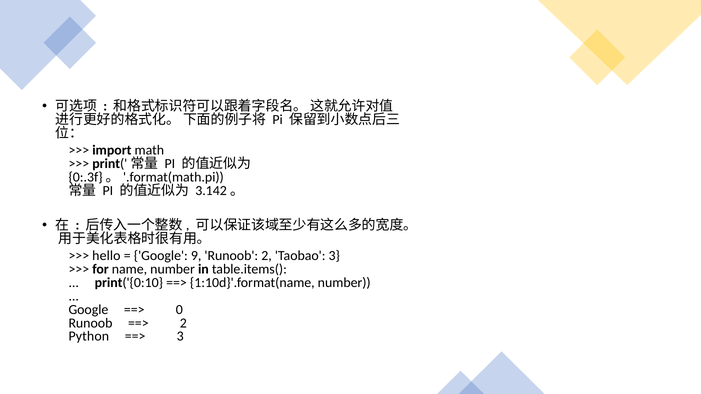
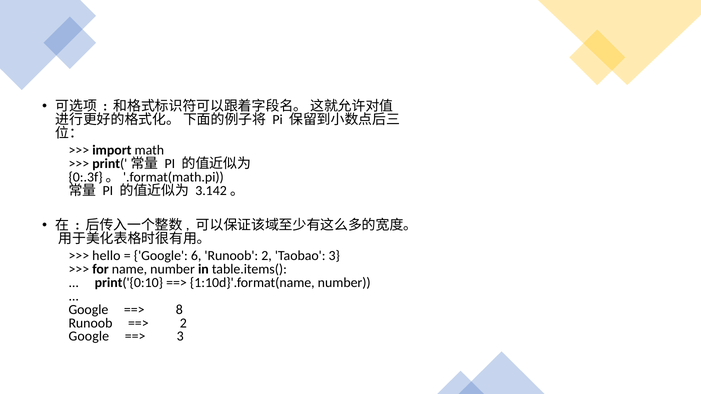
9: 9 -> 6 (196, 256)
0: 0 -> 8 (179, 310)
Python: Python -> Google (89, 337)
